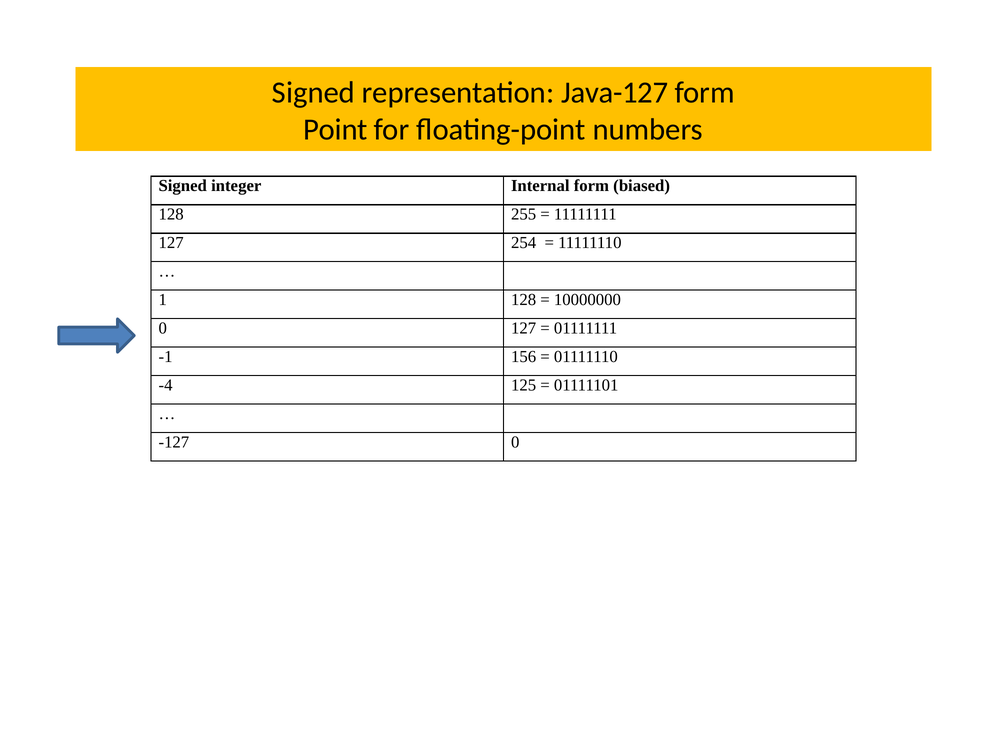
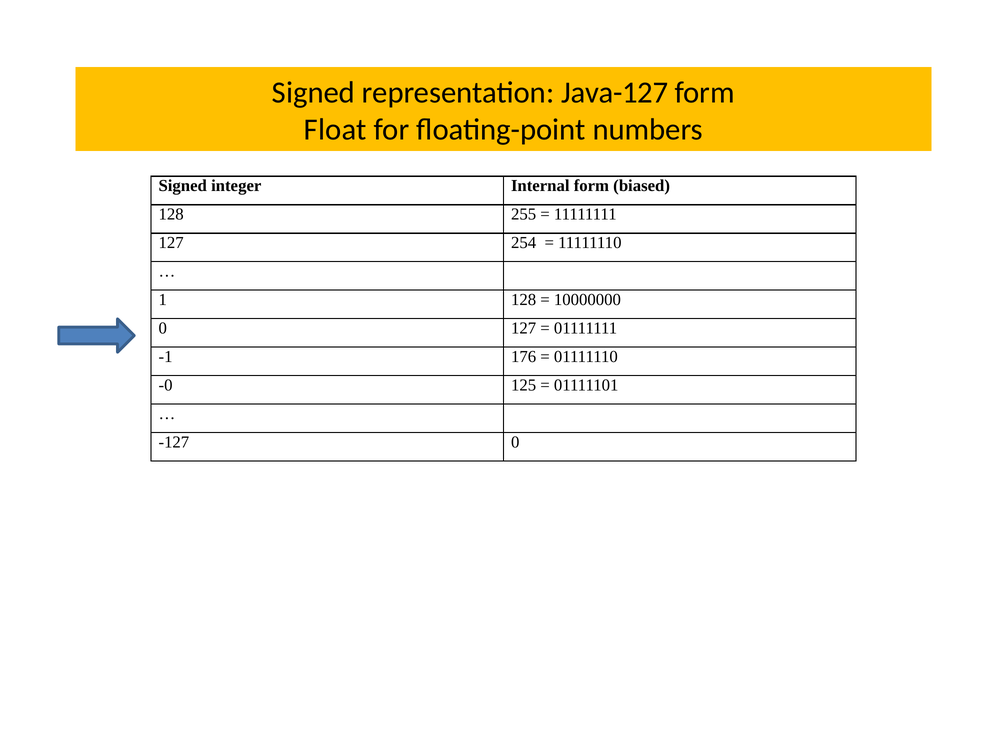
Point: Point -> Float (335, 130)
156: 156 -> 176 (524, 357)
-4: -4 -> -0 (166, 385)
